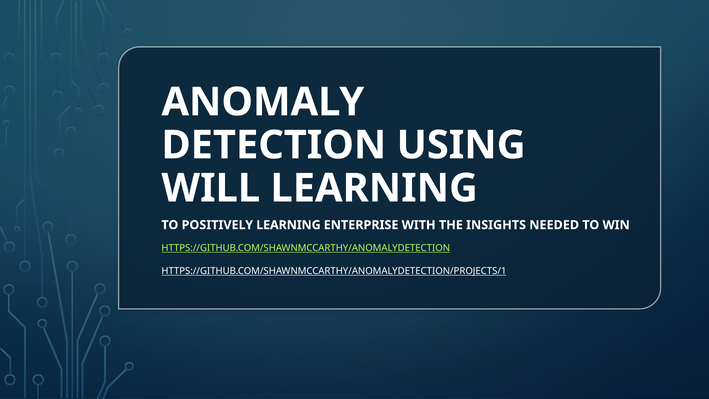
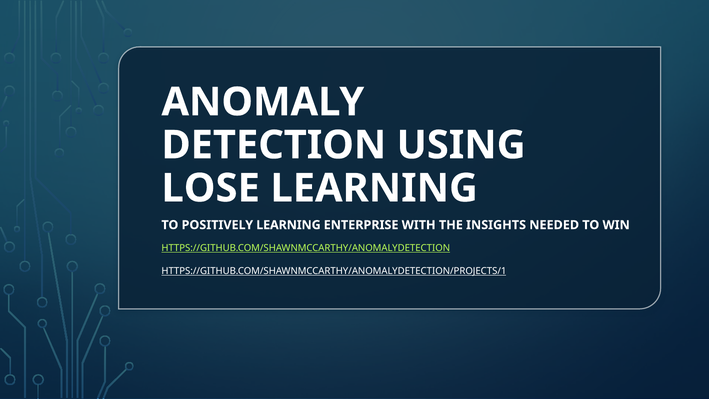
WILL: WILL -> LOSE (211, 188)
